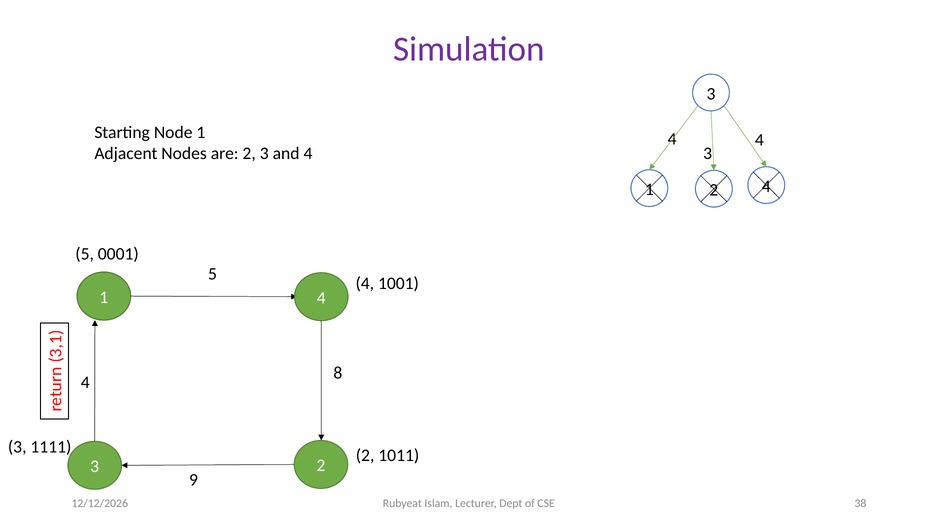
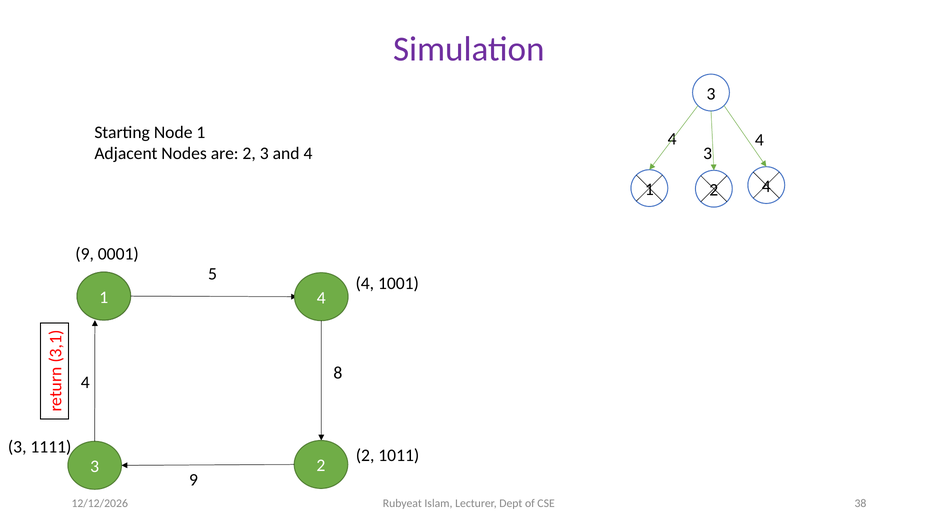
5: 5 -> 9 (85, 254)
